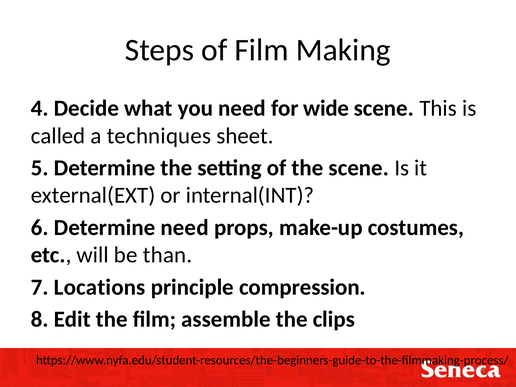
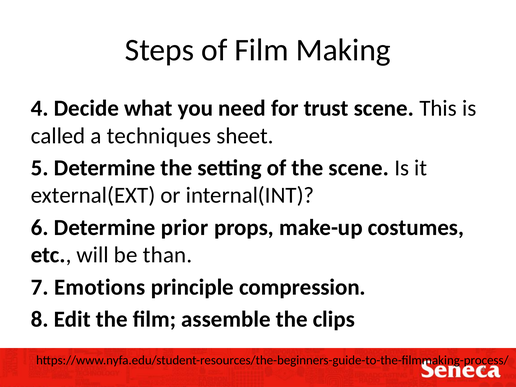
wide: wide -> trust (326, 108)
Determine need: need -> prior (185, 228)
Locations: Locations -> Emotions (100, 287)
